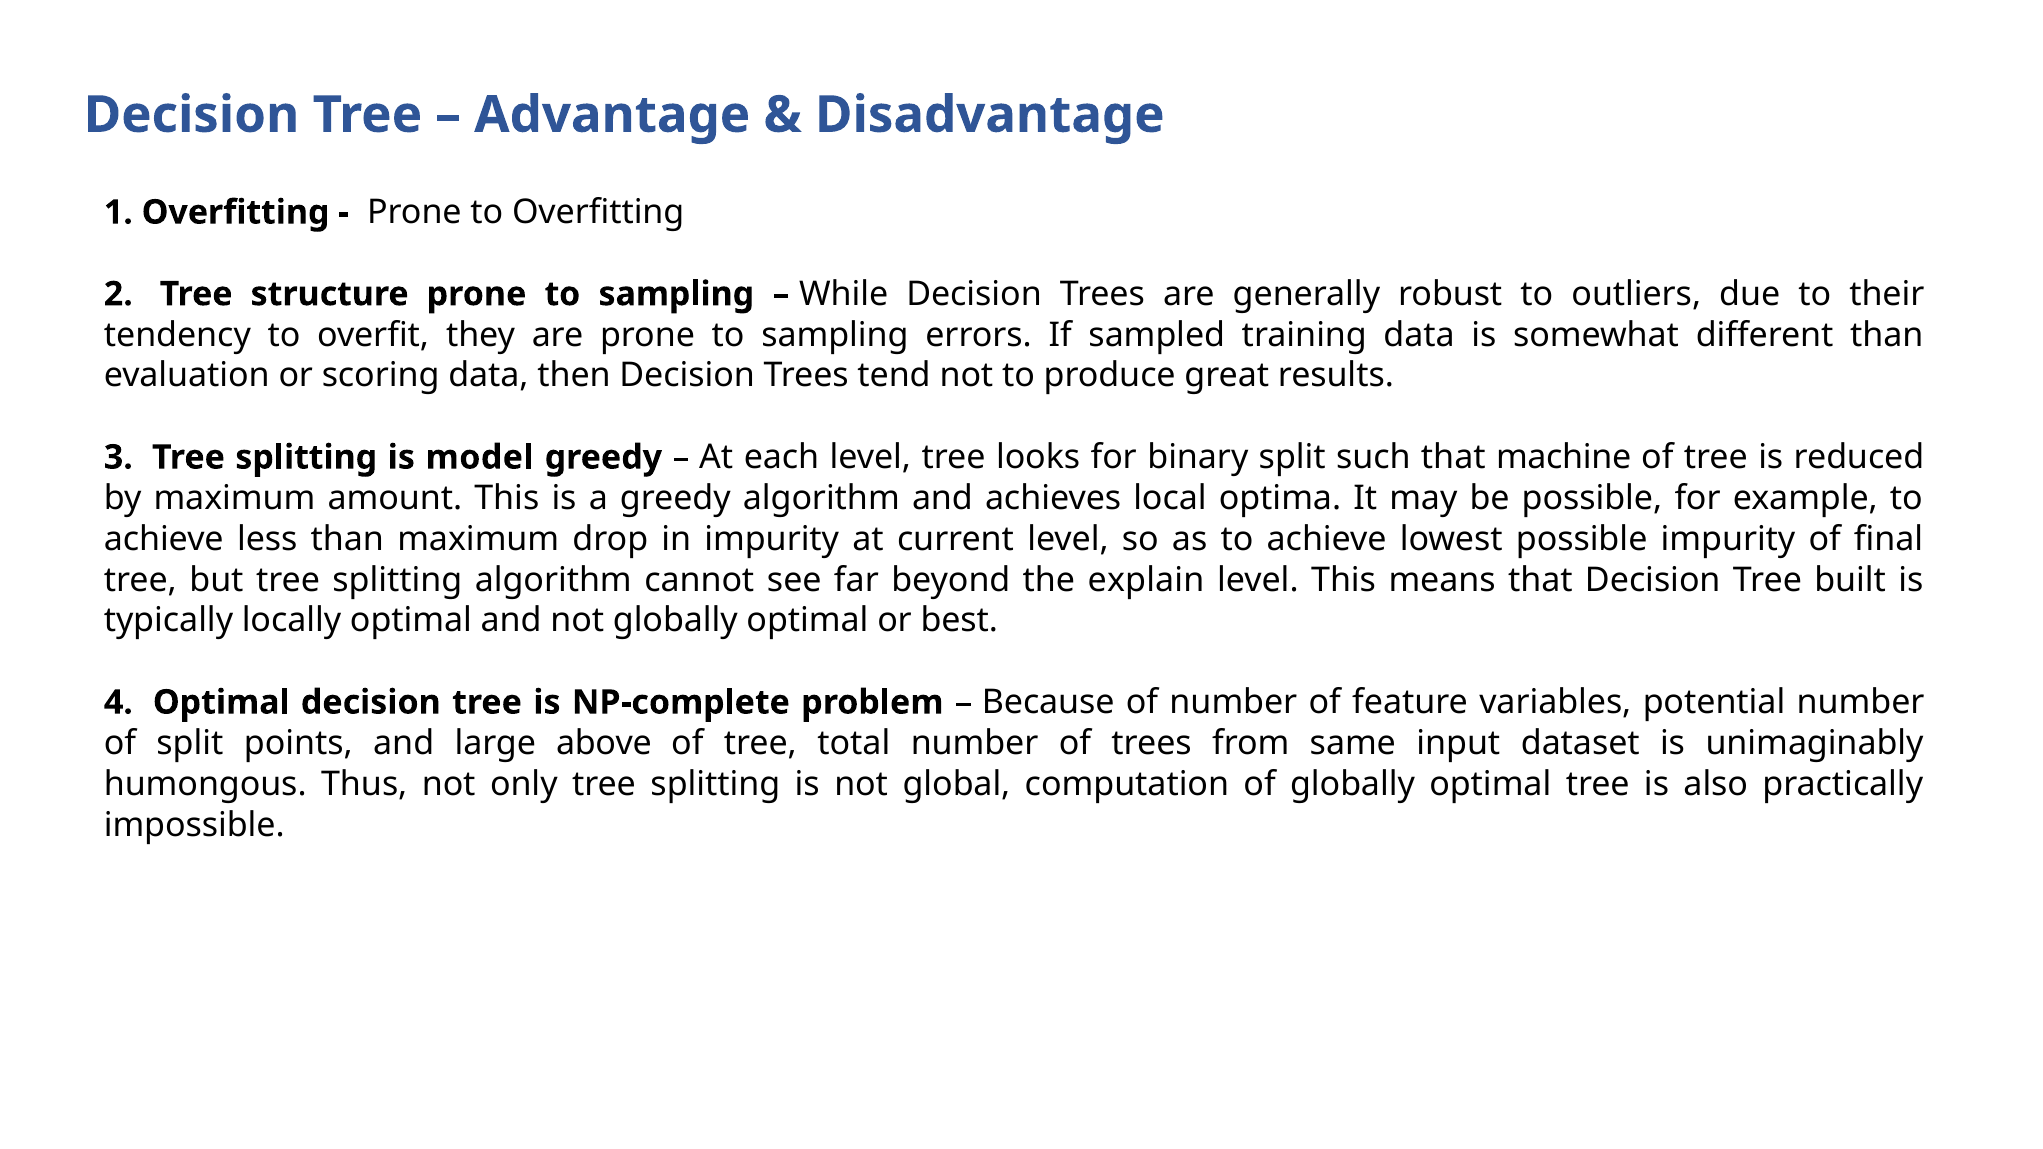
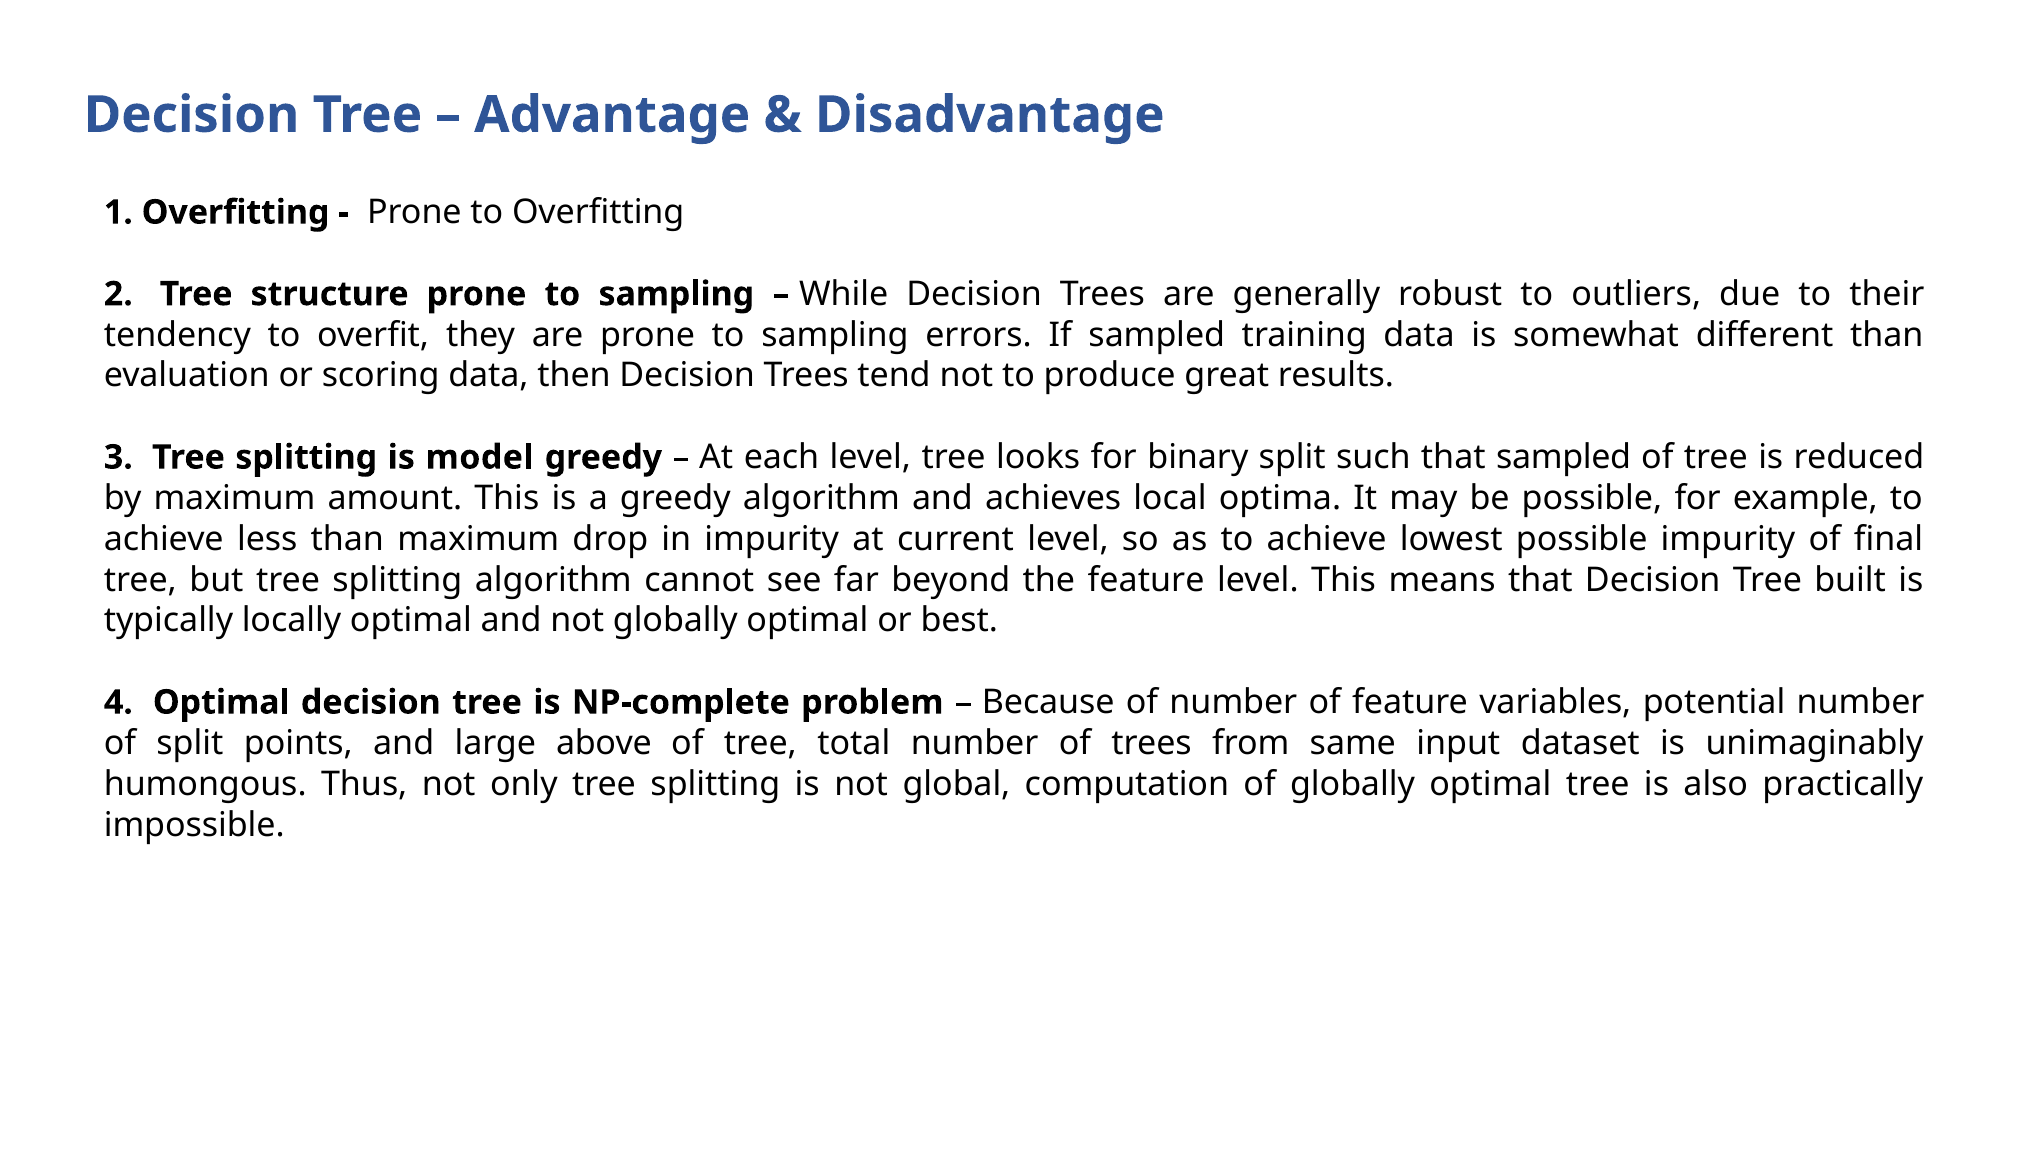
that machine: machine -> sampled (1564, 457)
the explain: explain -> feature (1146, 580)
